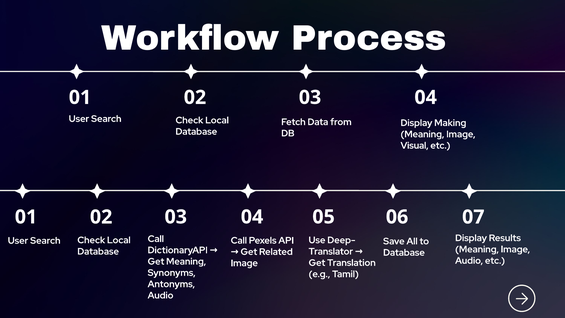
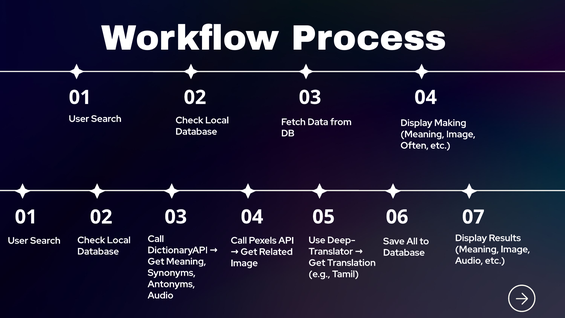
Visual: Visual -> Often (415, 145)
